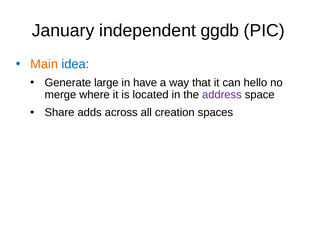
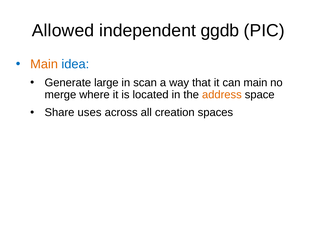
January: January -> Allowed (63, 31)
have: have -> scan (145, 83)
can hello: hello -> main (255, 83)
address colour: purple -> orange (222, 95)
adds: adds -> uses (90, 112)
